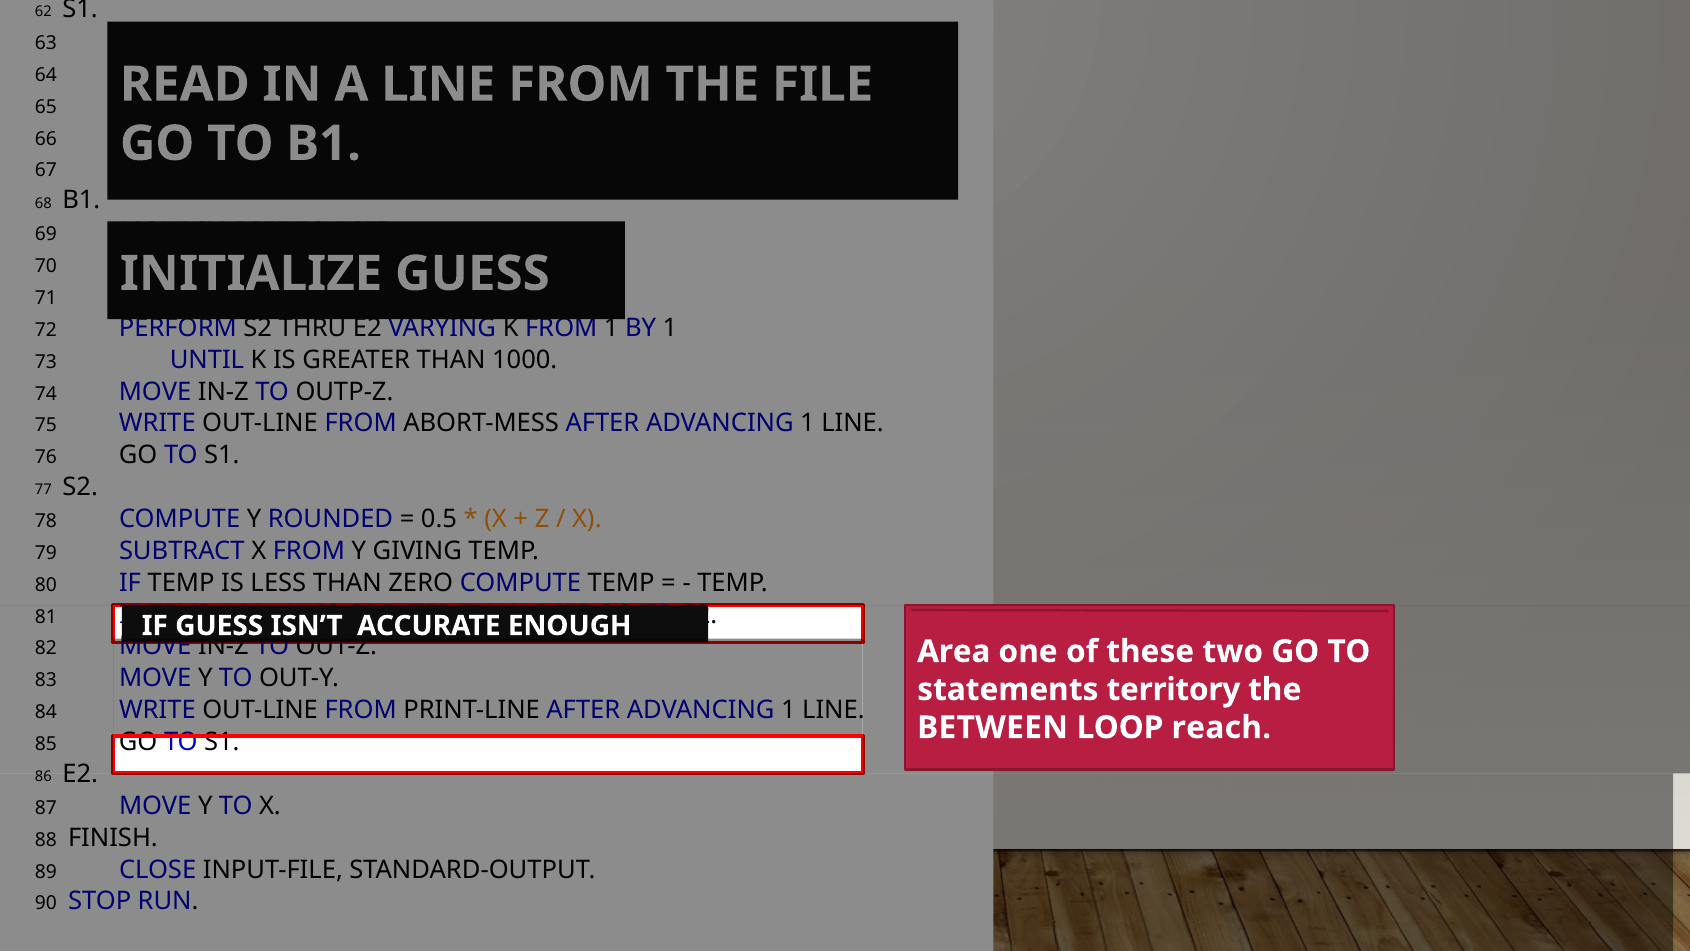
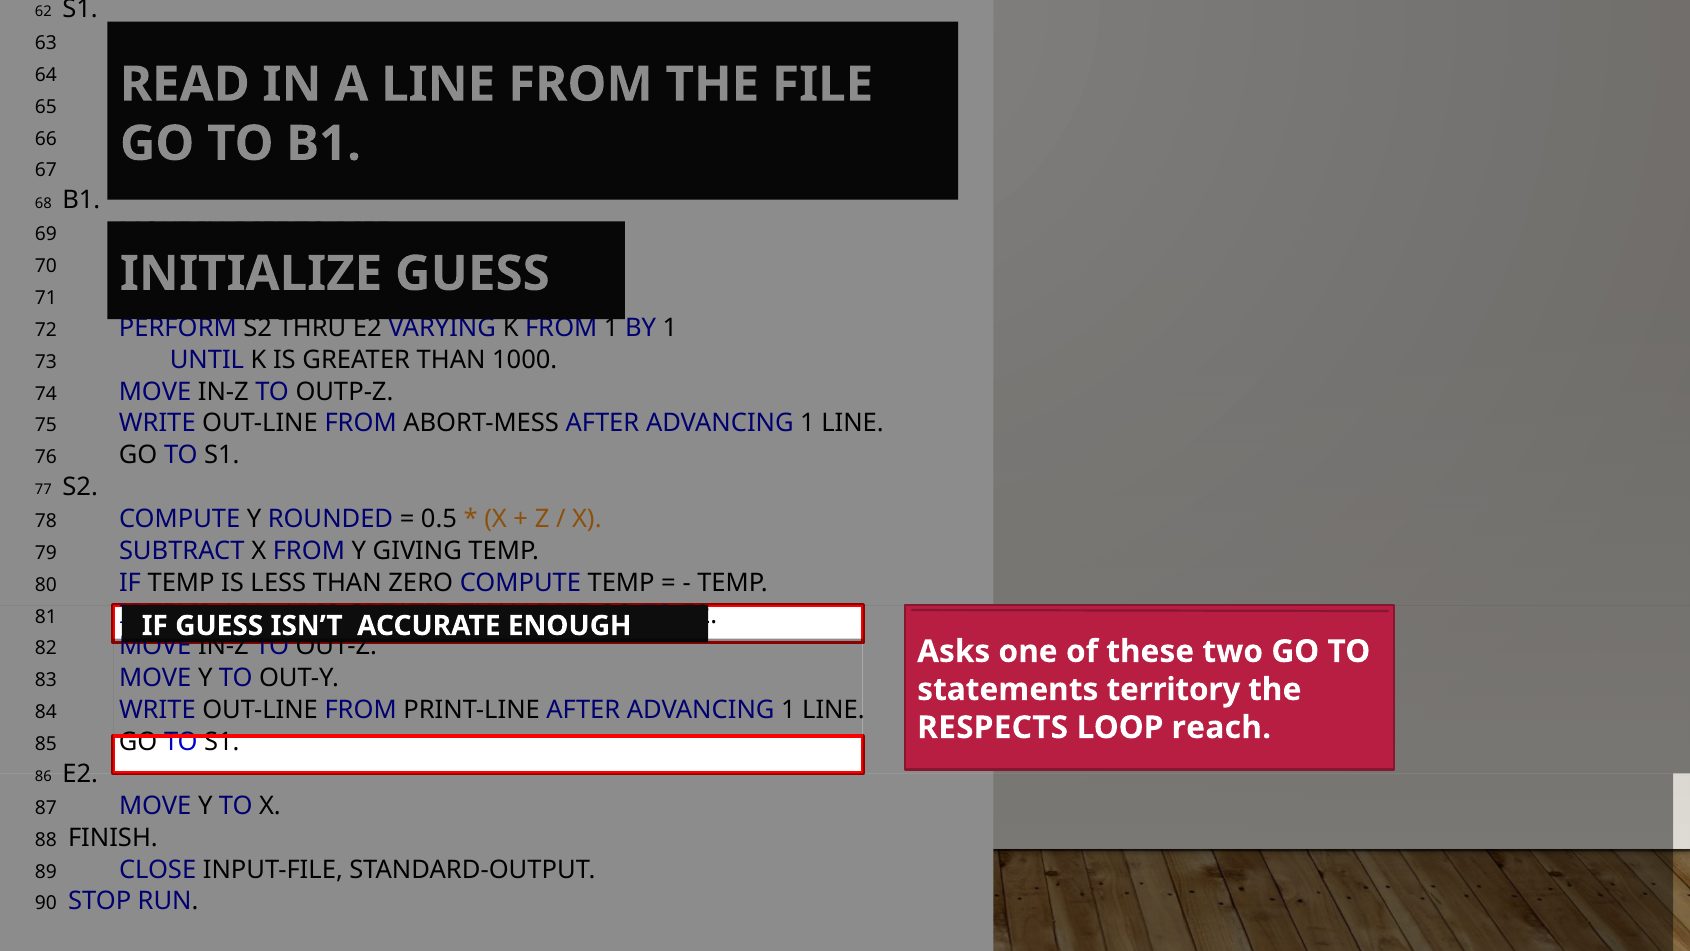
Area: Area -> Asks (954, 651)
BETWEEN: BETWEEN -> RESPECTS (993, 727)
